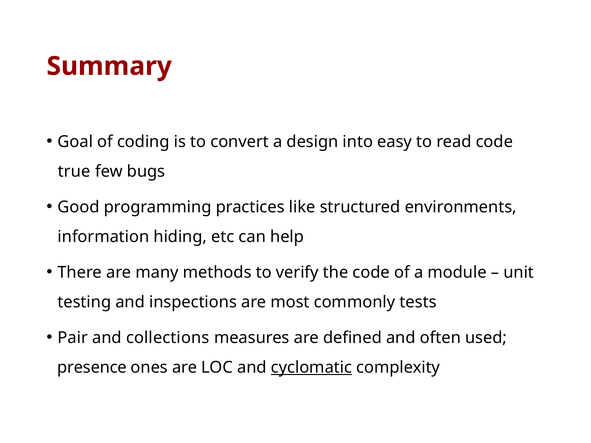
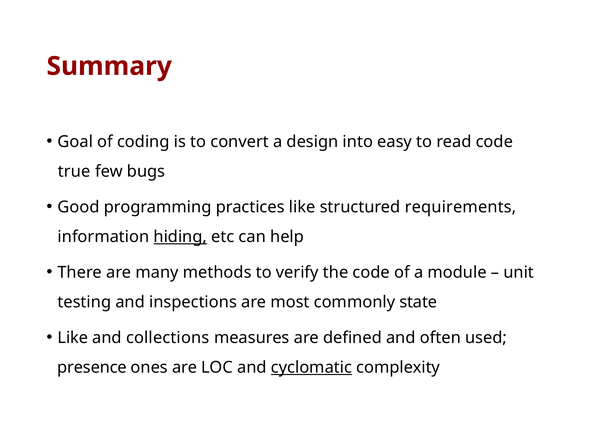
environments: environments -> requirements (461, 207)
hiding underline: none -> present (180, 237)
tests: tests -> state (418, 302)
Pair: Pair -> Like (73, 338)
